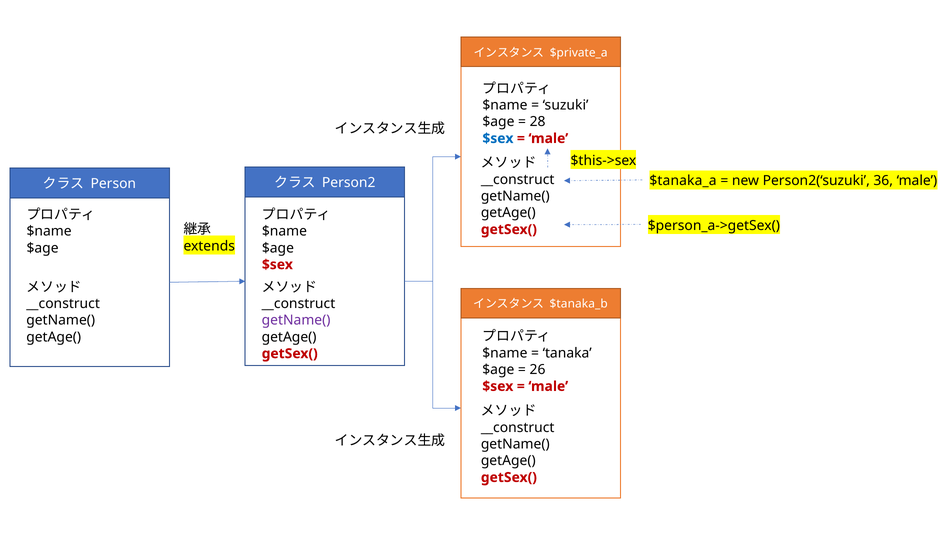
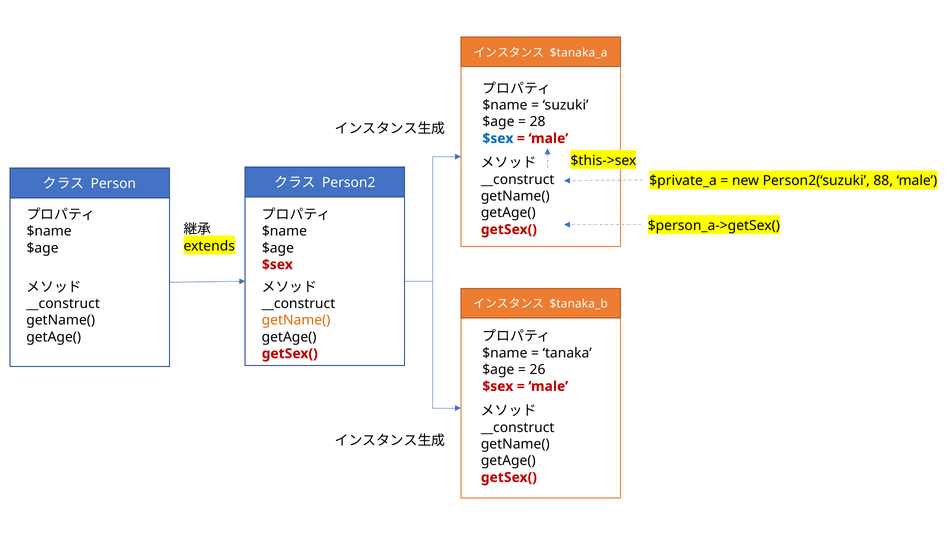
$private_a: $private_a -> $tanaka_a (579, 53)
$tanaka_a: $tanaka_a -> $private_a (683, 181)
36: 36 -> 88 (883, 181)
getName( colour: purple -> orange (296, 320)
